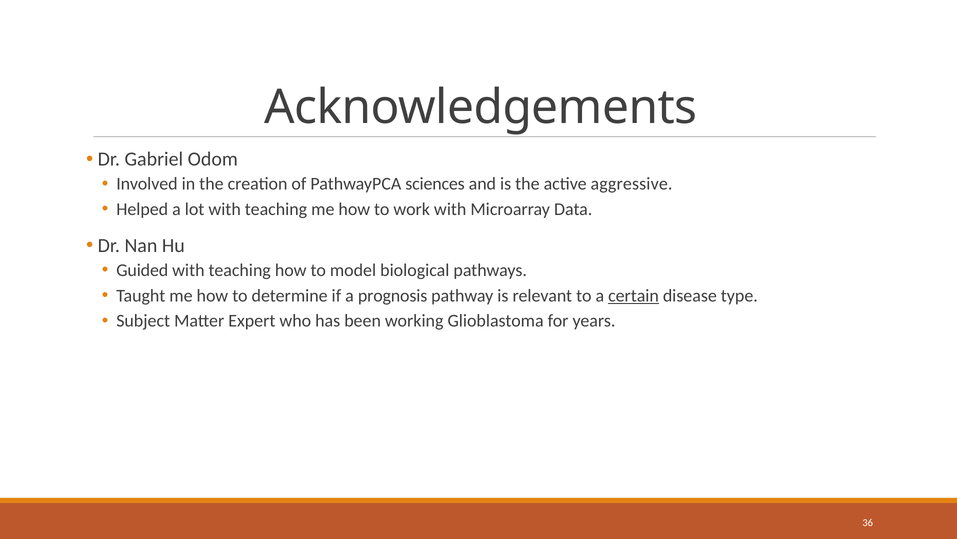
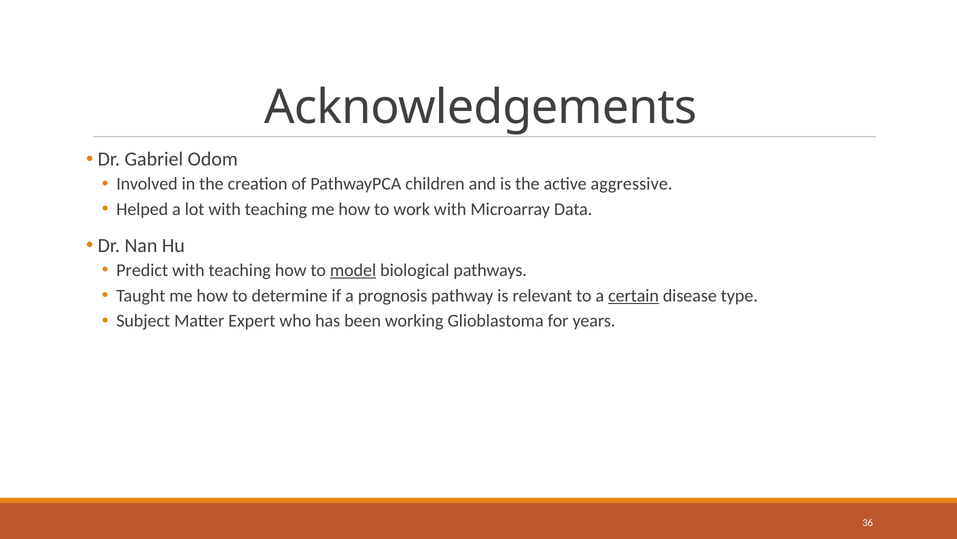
sciences: sciences -> children (435, 184)
Guided: Guided -> Predict (142, 270)
model underline: none -> present (353, 270)
